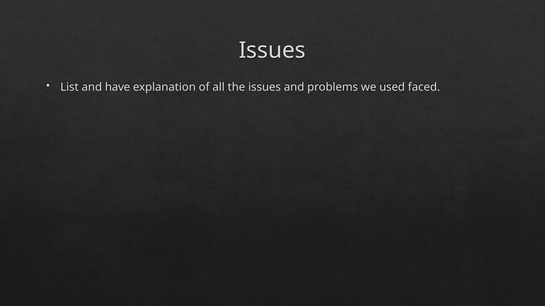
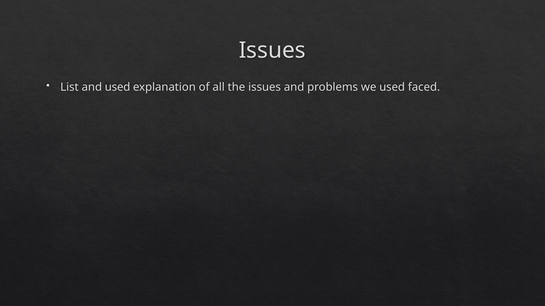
and have: have -> used (118, 87)
